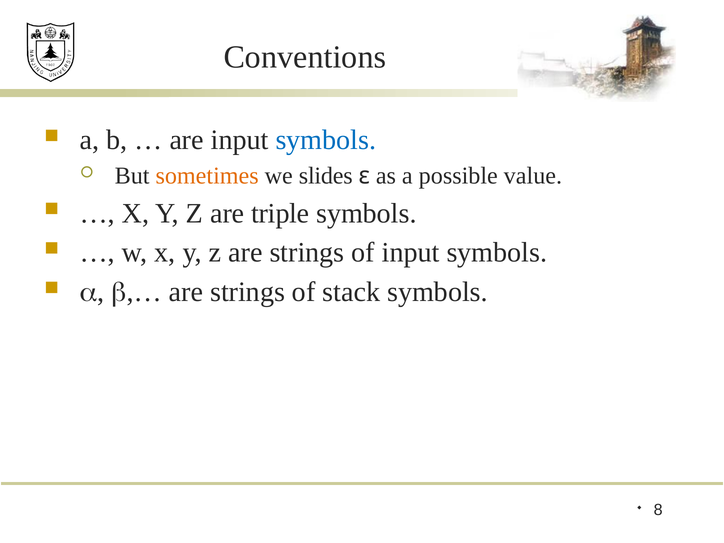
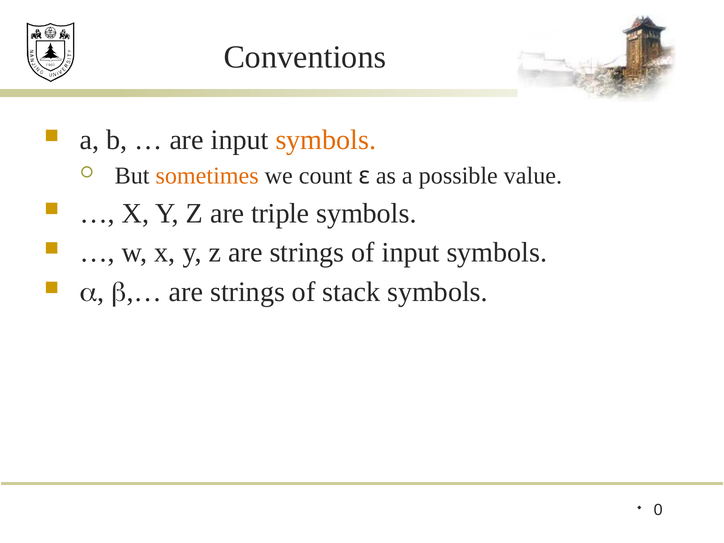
symbols colour: blue -> orange (326, 140)
slides: slides -> count (326, 176)
8: 8 -> 0 (658, 510)
